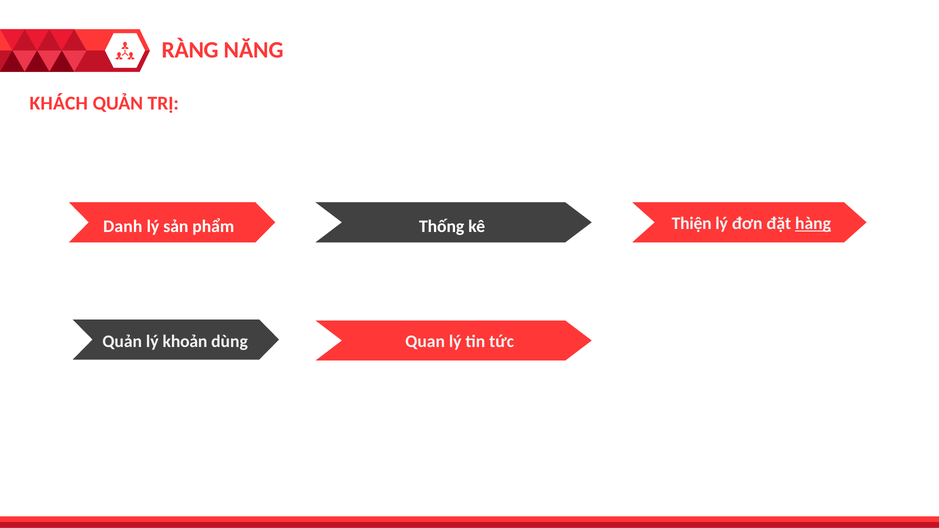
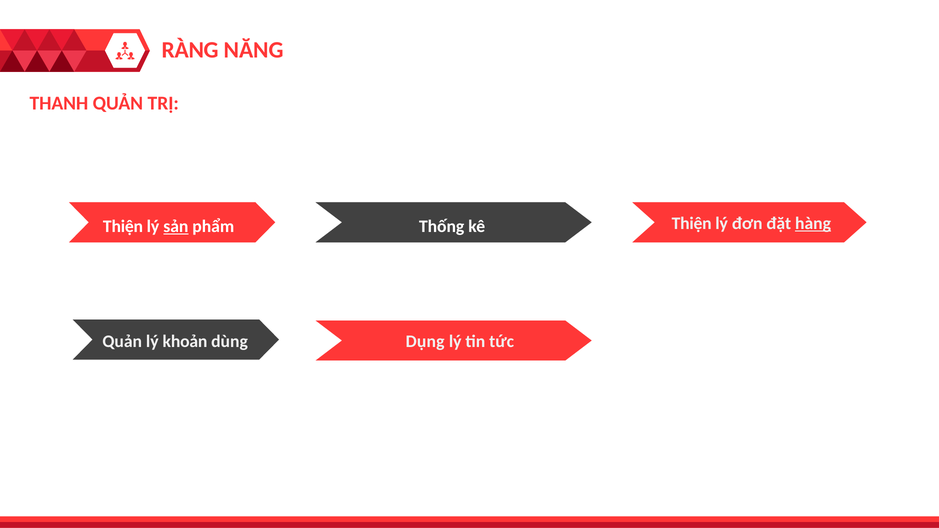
KHÁCH: KHÁCH -> THANH (59, 103)
Danh: Danh -> Thiện (123, 227)
sản underline: none -> present (176, 227)
Quan: Quan -> Dụng (425, 342)
